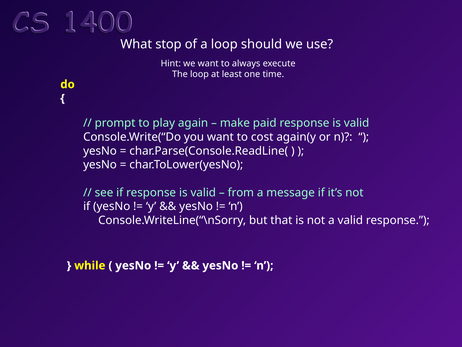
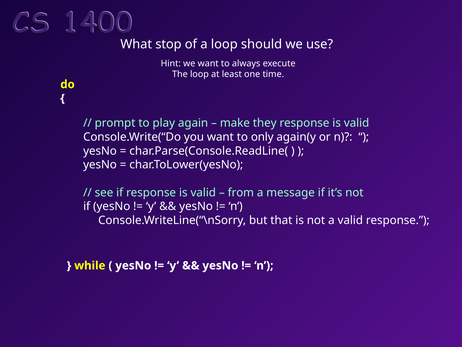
paid: paid -> they (265, 123)
cost: cost -> only (262, 137)
